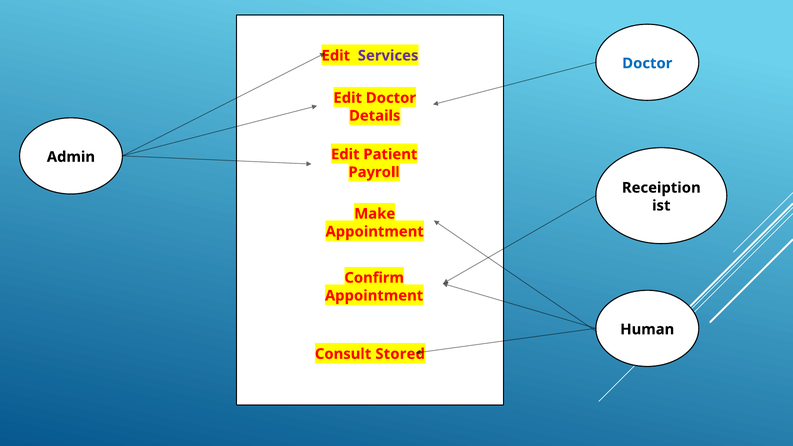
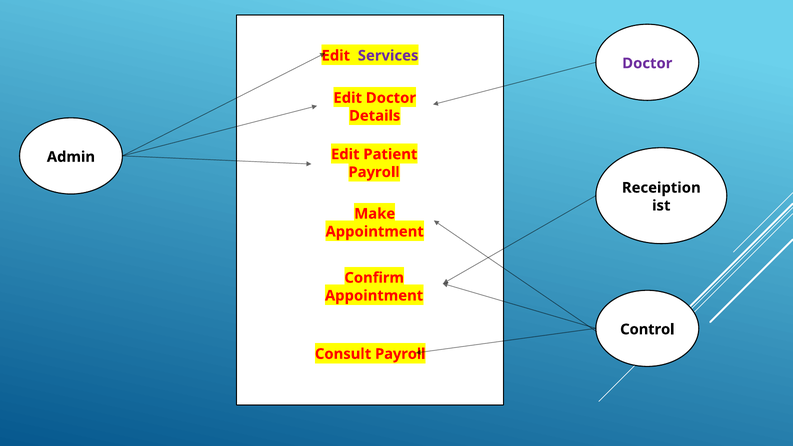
Doctor colour: blue -> purple (647, 63)
Human: Human -> Control (647, 329)
Consult Stored: Stored -> Payroll (400, 354)
